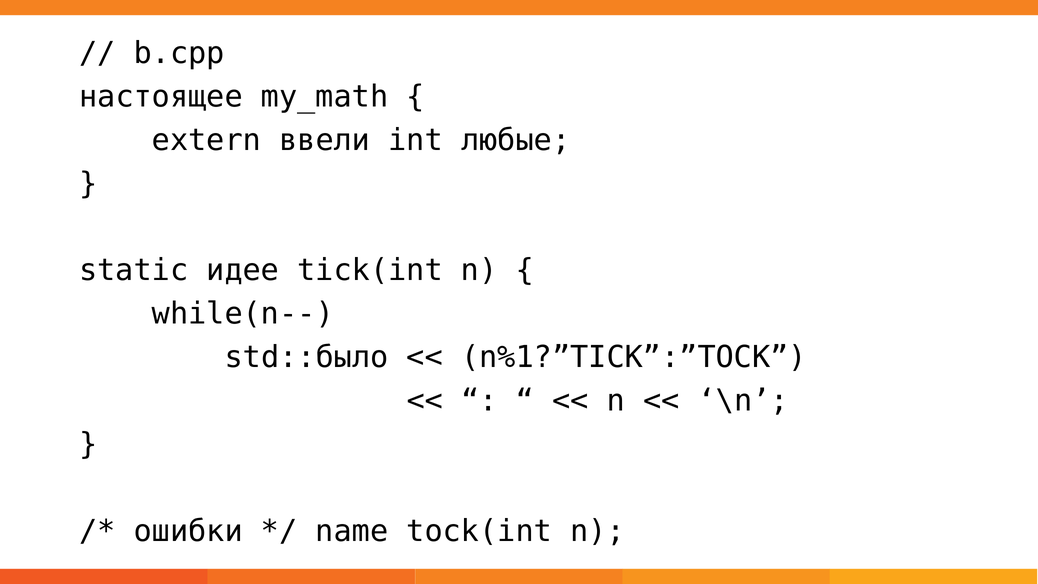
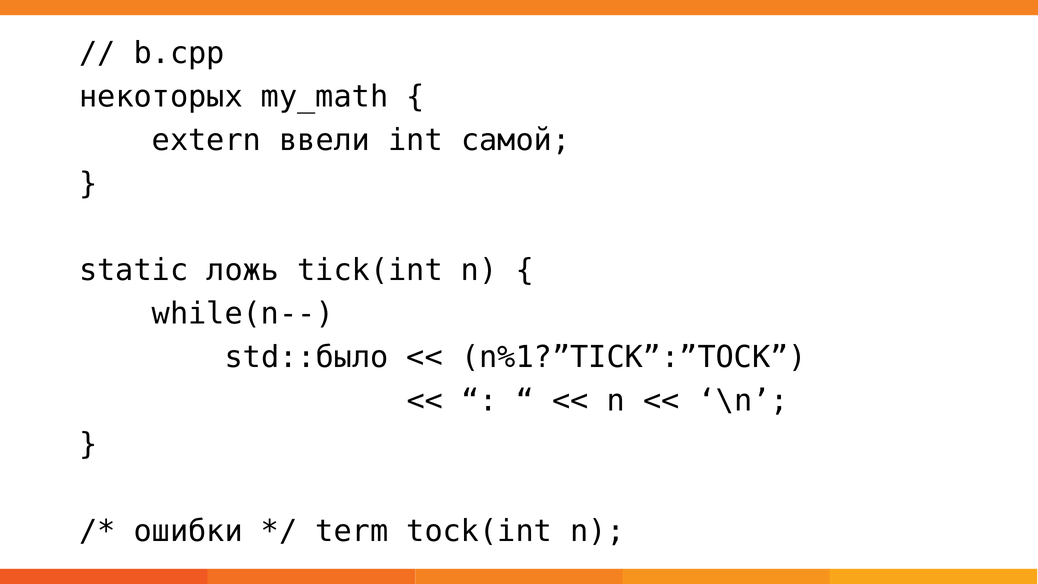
настоящее: настоящее -> некоторых (161, 97)
любые: любые -> самой (516, 140)
идее: идее -> ложь (243, 270)
name: name -> term (352, 531)
